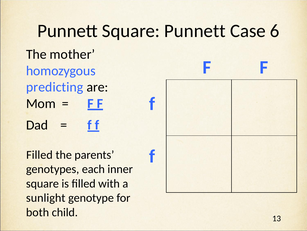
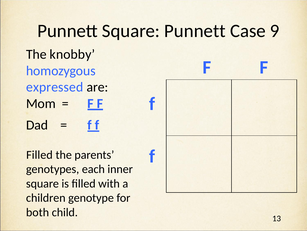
6: 6 -> 9 (275, 31)
mother: mother -> knobby (72, 54)
predicting: predicting -> expressed (55, 87)
sunlight: sunlight -> children (46, 197)
